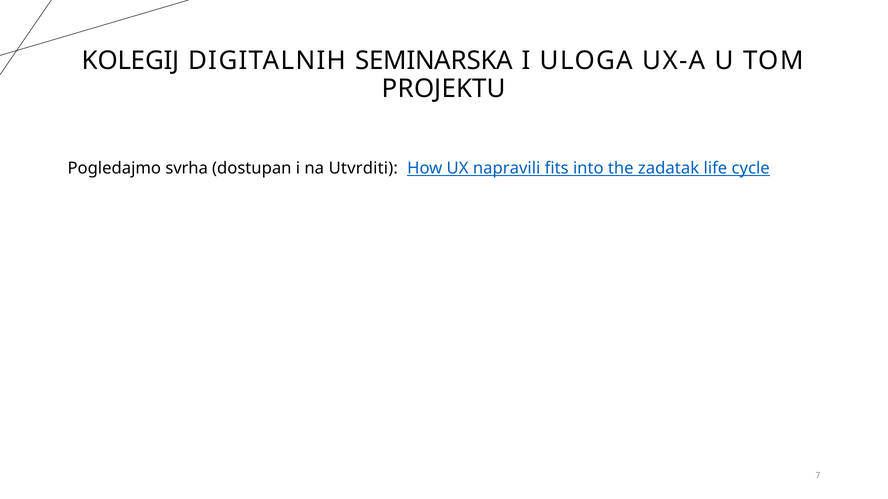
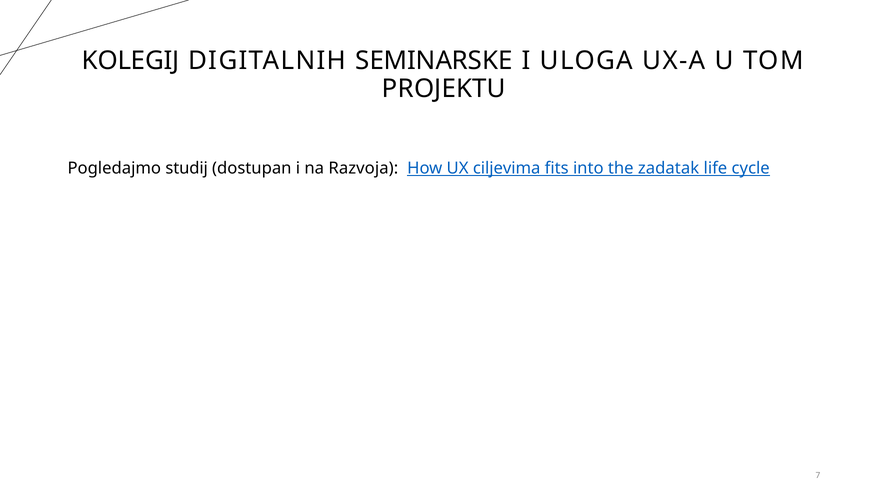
SEMINARSKA: SEMINARSKA -> SEMINARSKE (434, 61)
svrha: svrha -> studij (187, 168)
Utvrditi: Utvrditi -> Razvoja (363, 168)
napravili: napravili -> ciljevima (507, 168)
